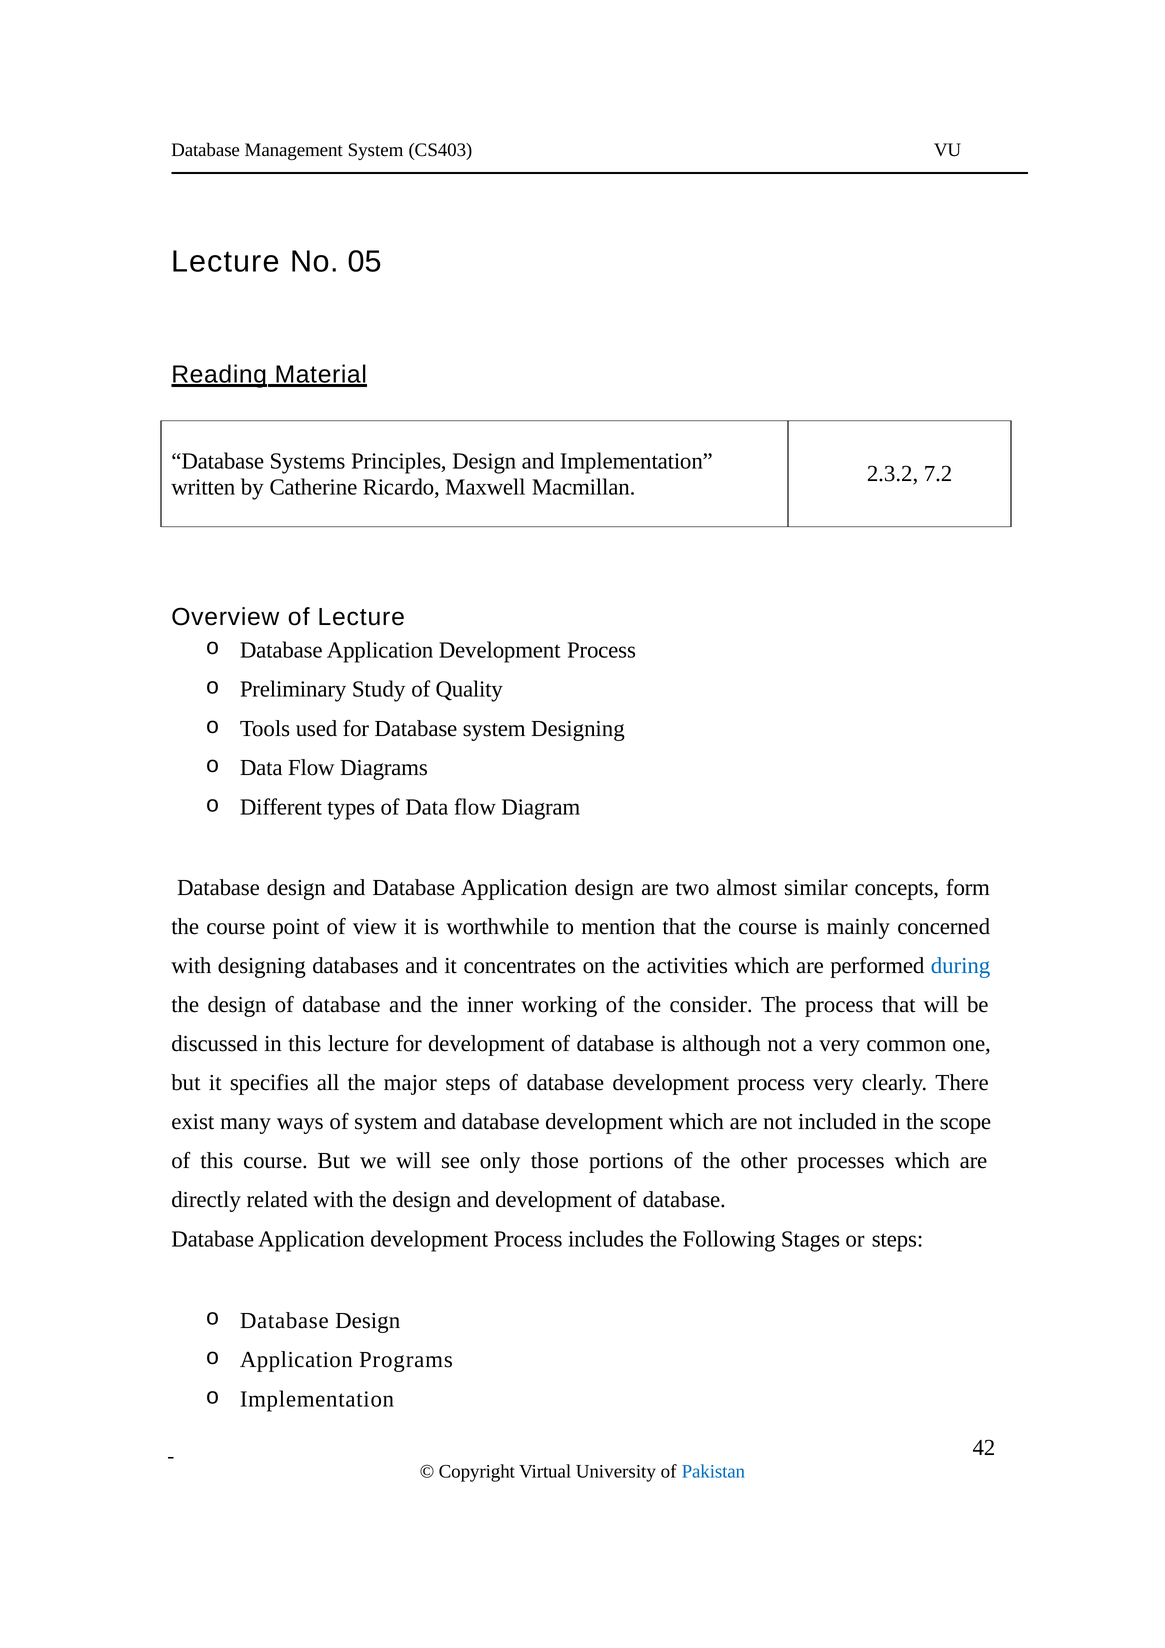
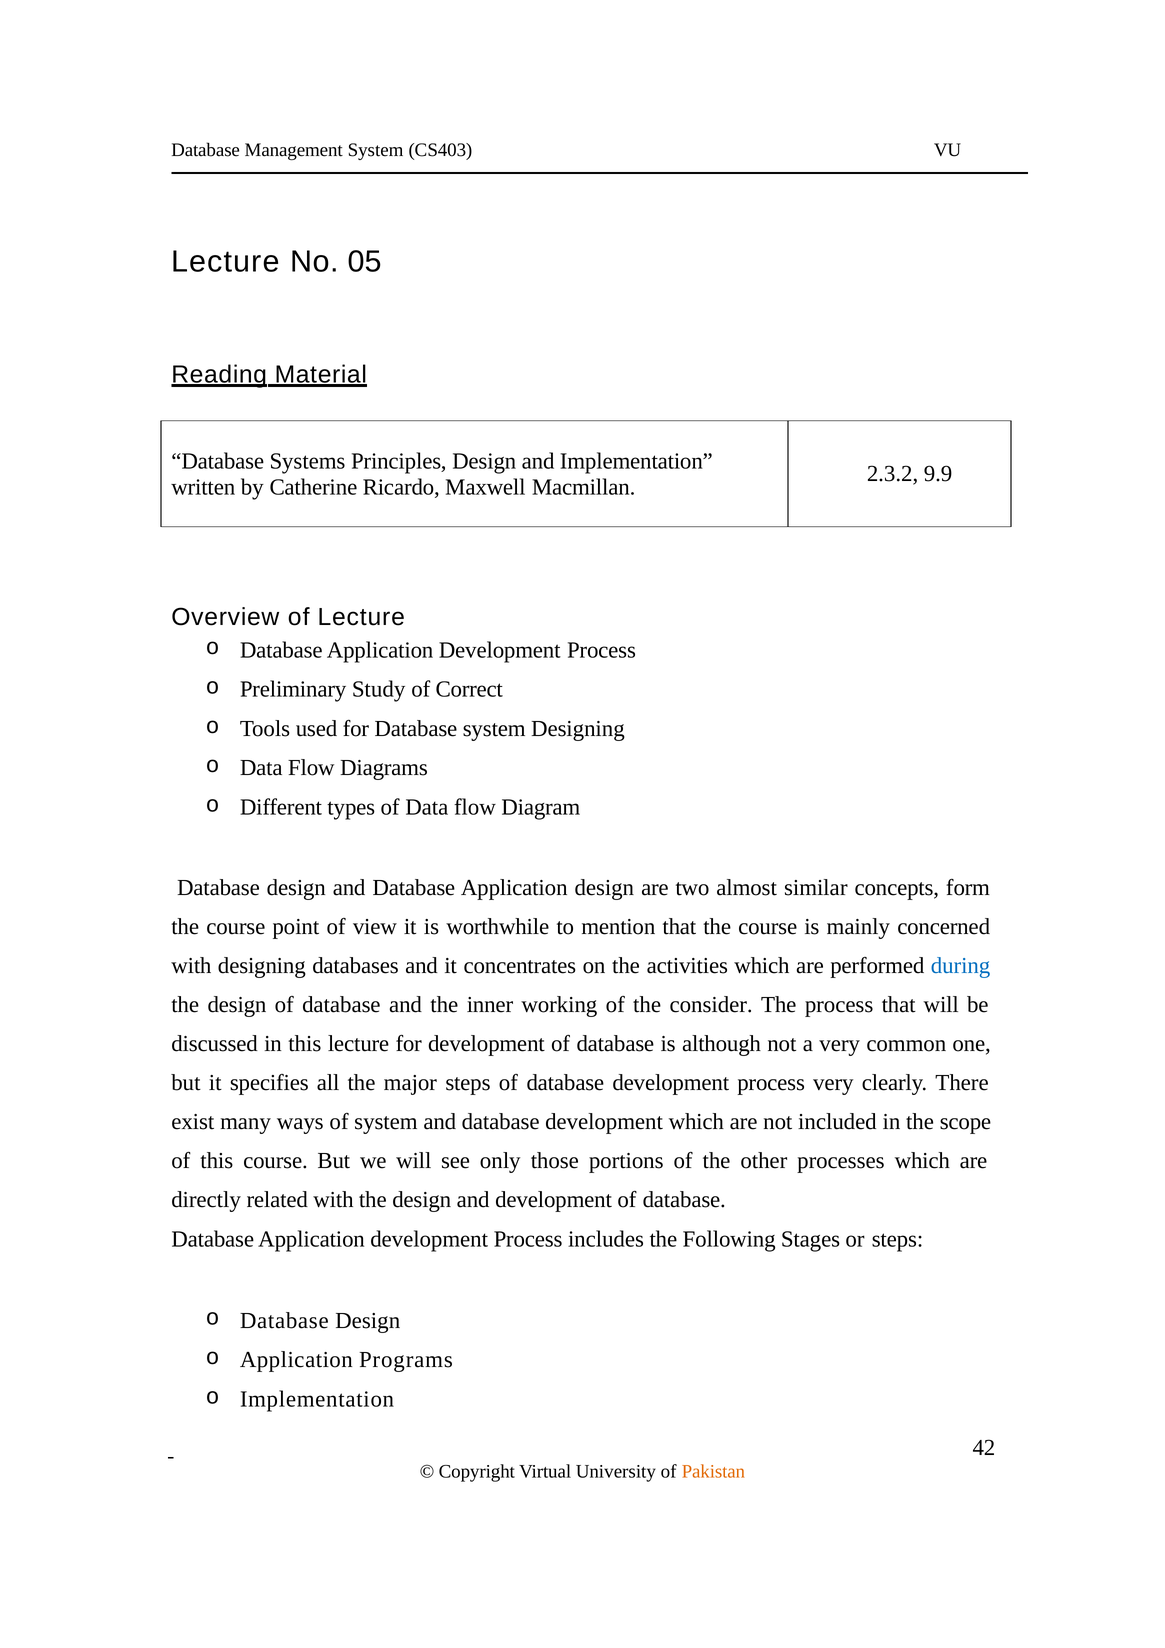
7.2: 7.2 -> 9.9 (938, 474)
Quality: Quality -> Correct (469, 689)
Pakistan colour: blue -> orange (713, 1472)
